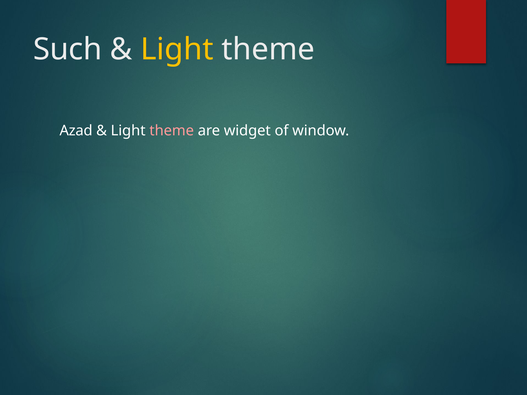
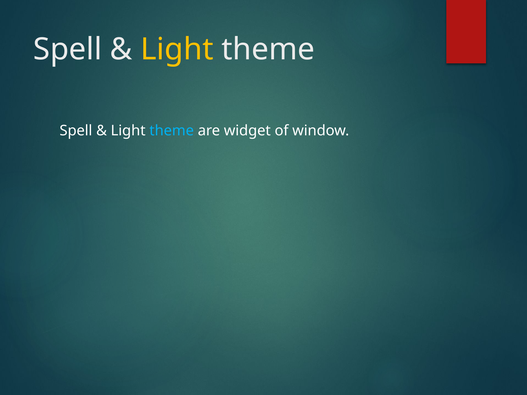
Such: Such -> Spell (68, 49)
Azad: Azad -> Spell (76, 131)
theme colour: pink -> light blue (172, 131)
